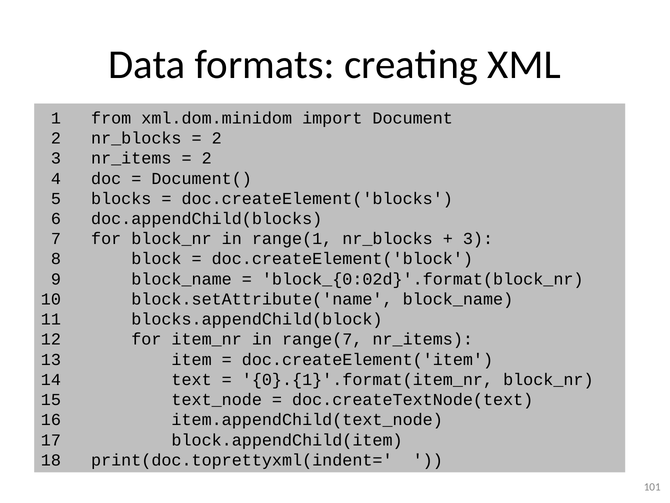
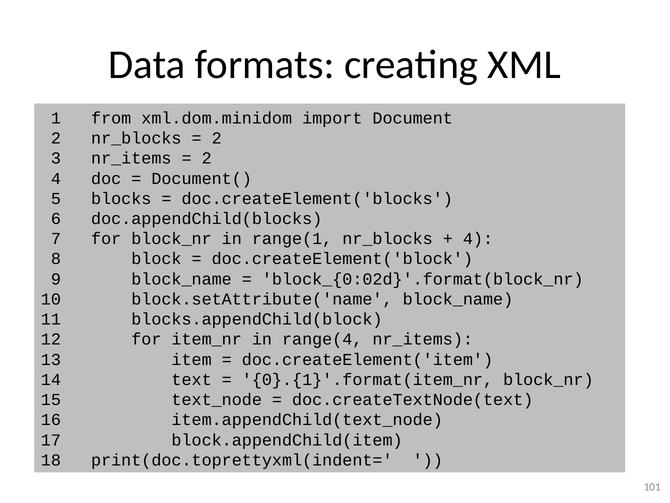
3: 3 -> 4 (478, 239)
range(7: range(7 -> range(4 (322, 339)
